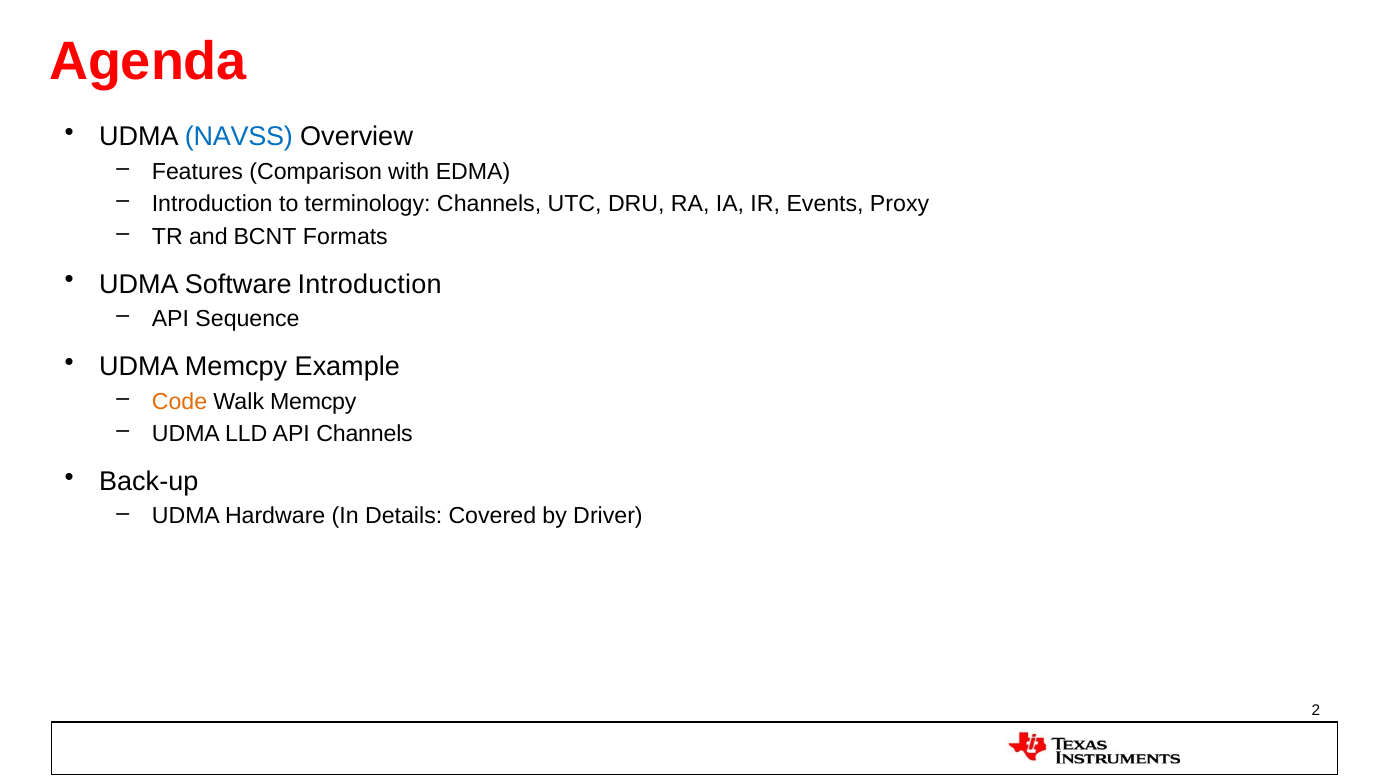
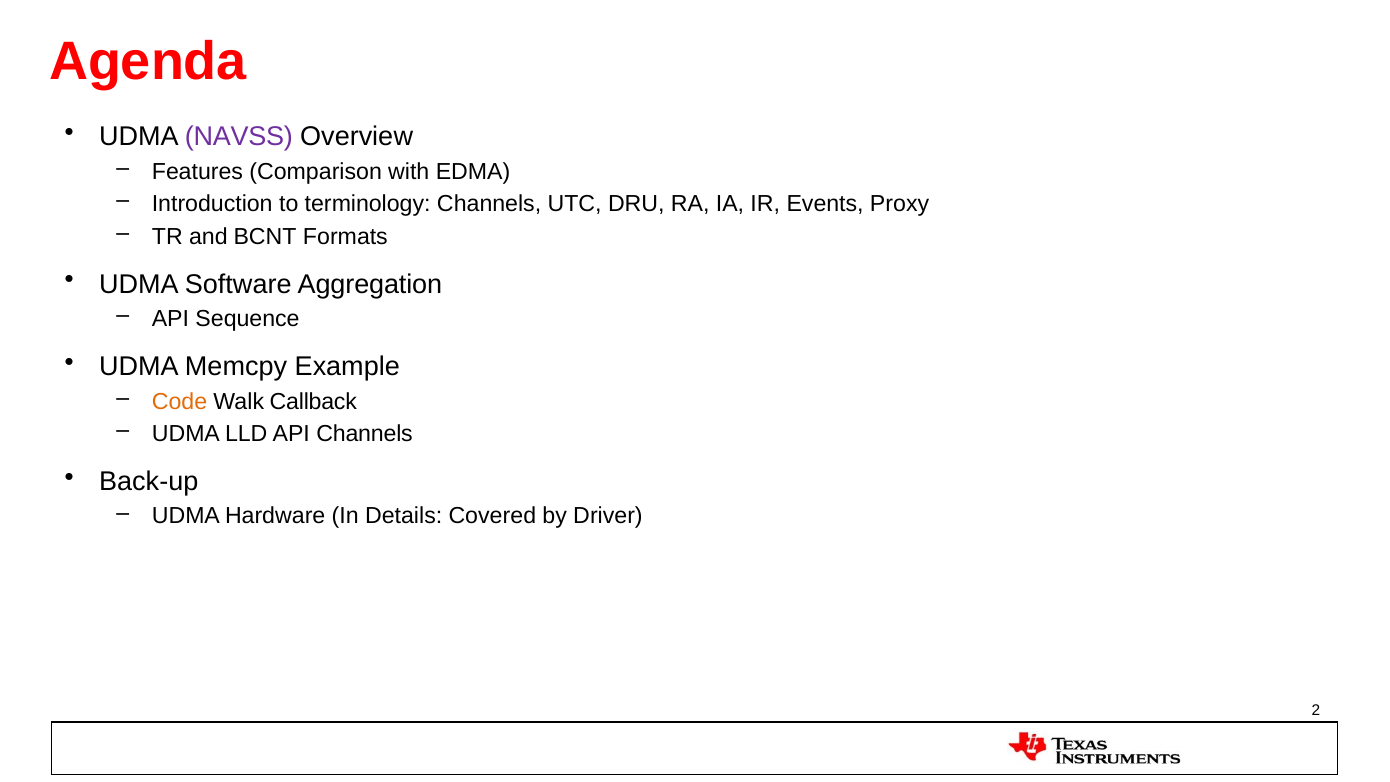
NAVSS colour: blue -> purple (239, 137)
Software Introduction: Introduction -> Aggregation (370, 284)
Walk Memcpy: Memcpy -> Callback (313, 401)
